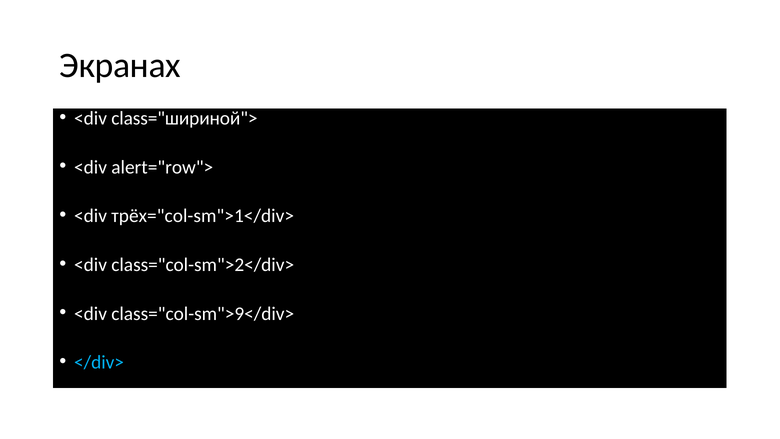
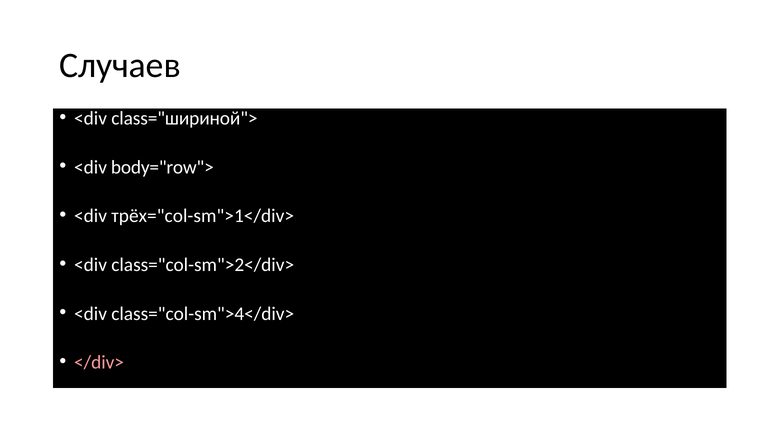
Экранах: Экранах -> Случаев (120, 66)
alert="row">: alert="row"> -> body="row"> (162, 167)
class="col-sm">9</div>: class="col-sm">9</div> -> class="col-sm">4</div> (203, 313)
</div> colour: light blue -> pink (99, 362)
